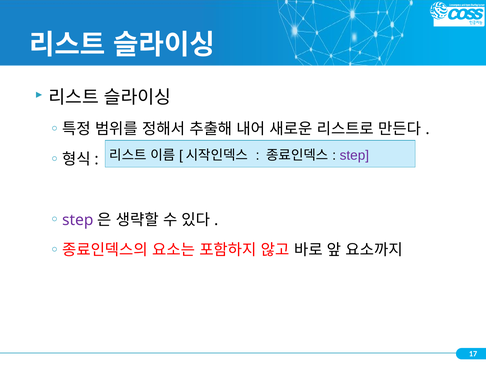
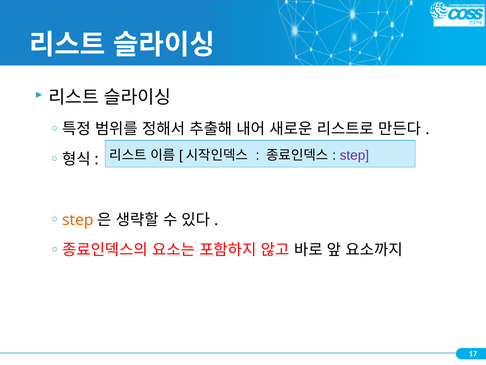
step colour: purple -> orange (78, 220)
